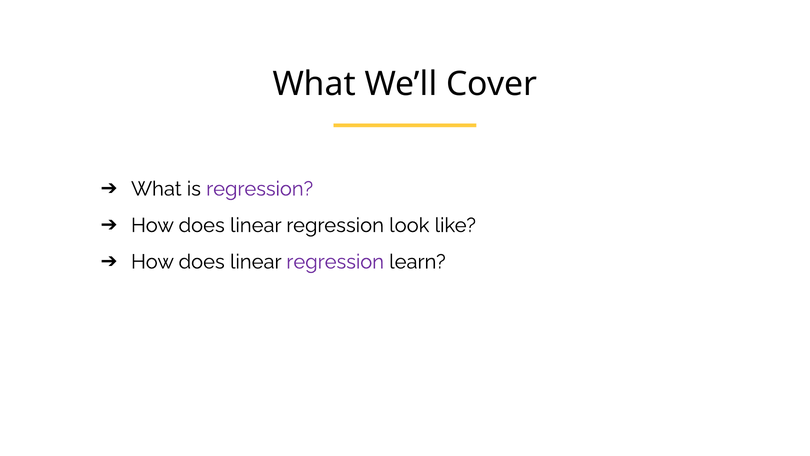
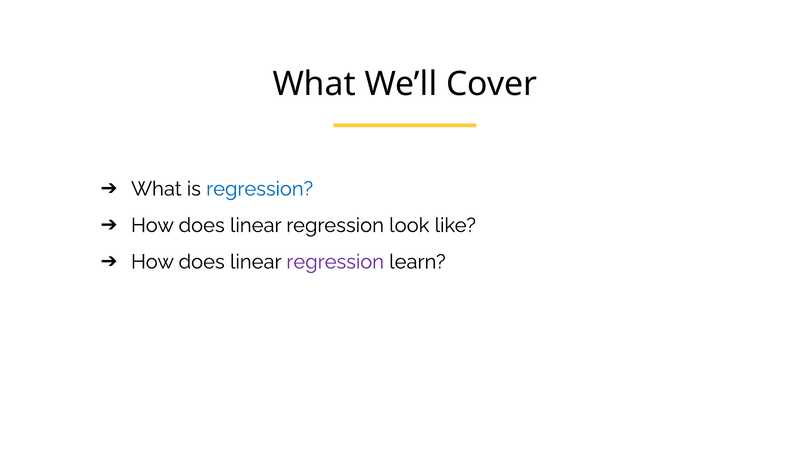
regression colour: purple -> blue (260, 189)
